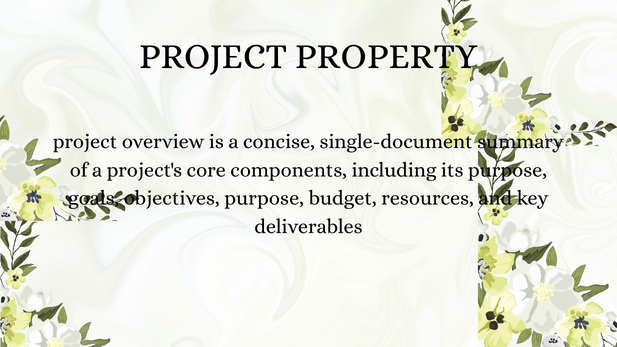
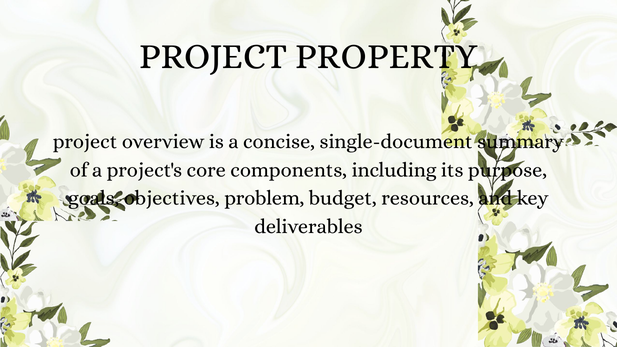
objectives purpose: purpose -> problem (264, 198)
